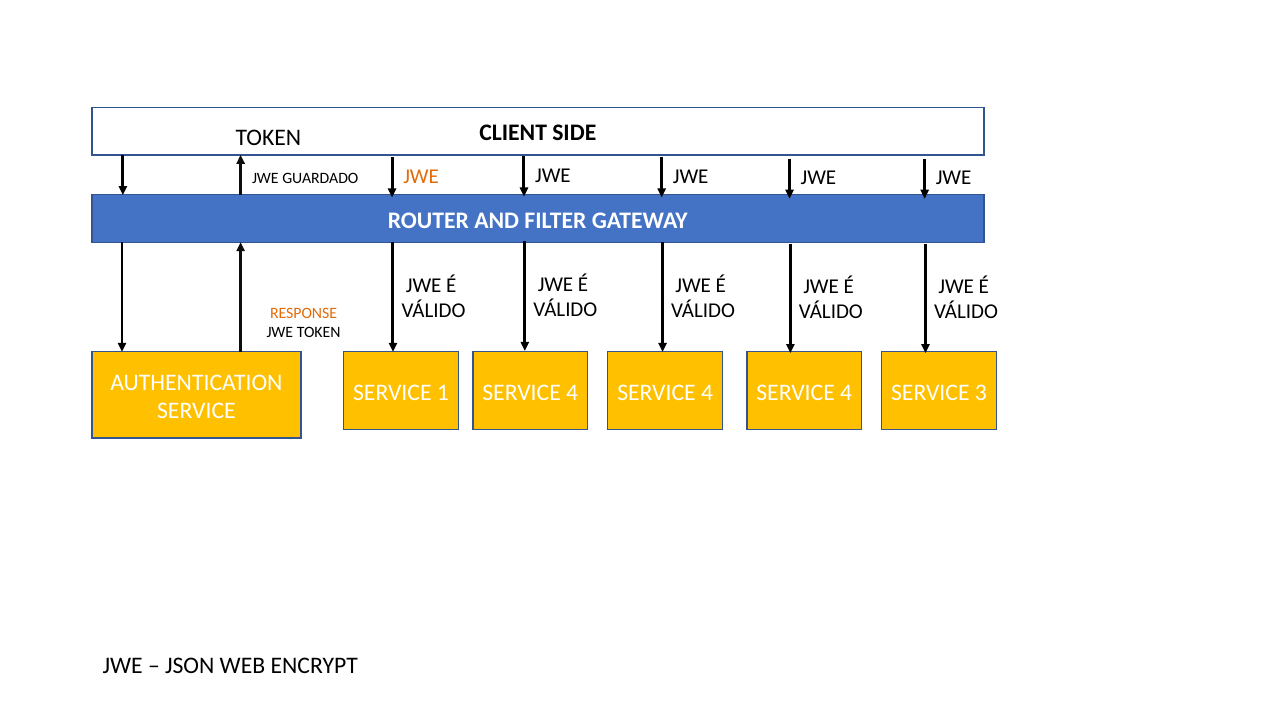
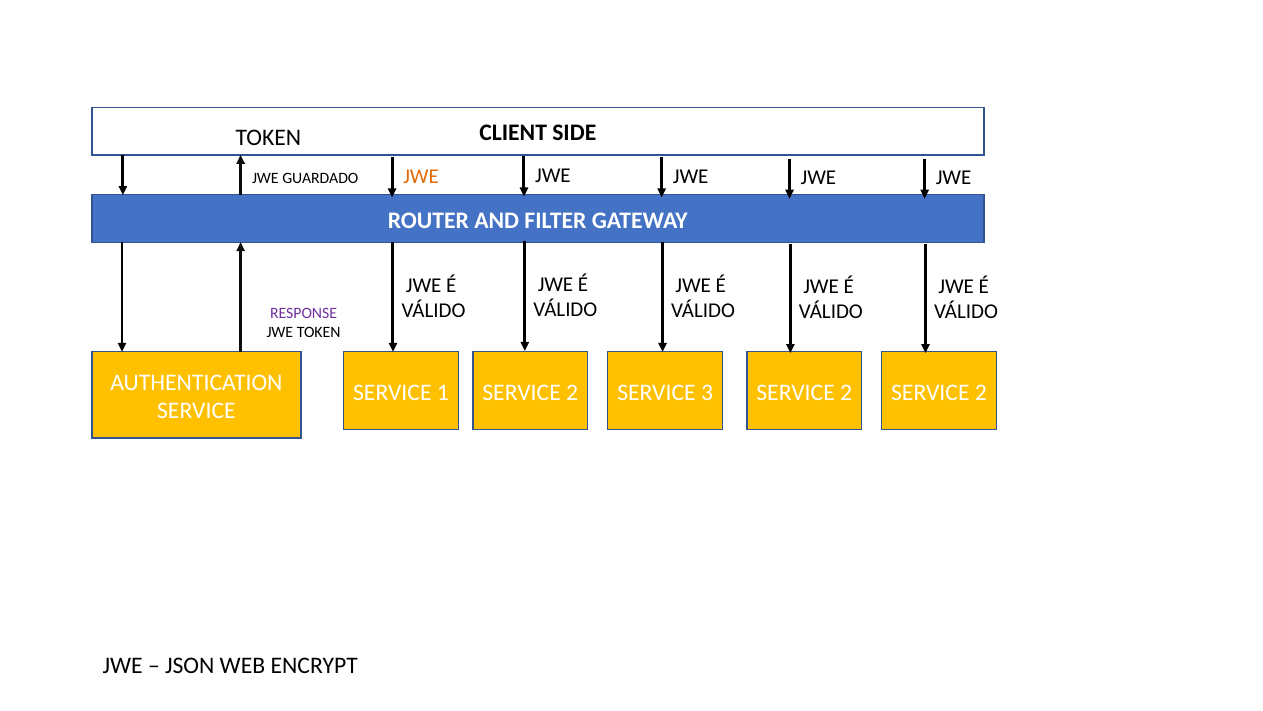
RESPONSE colour: orange -> purple (304, 313)
4: 4 -> 2 (572, 392)
4: 4 -> 3 (707, 392)
4: 4 -> 2 (846, 392)
3: 3 -> 2 (981, 392)
